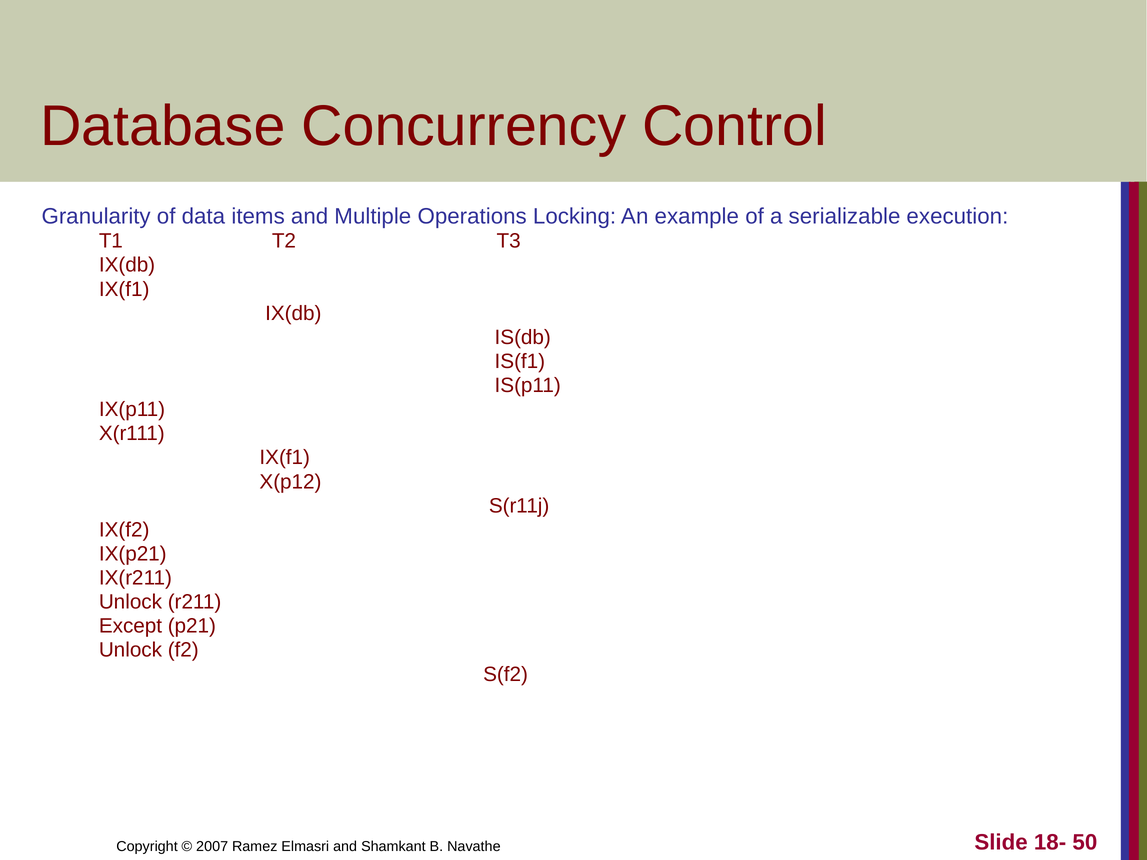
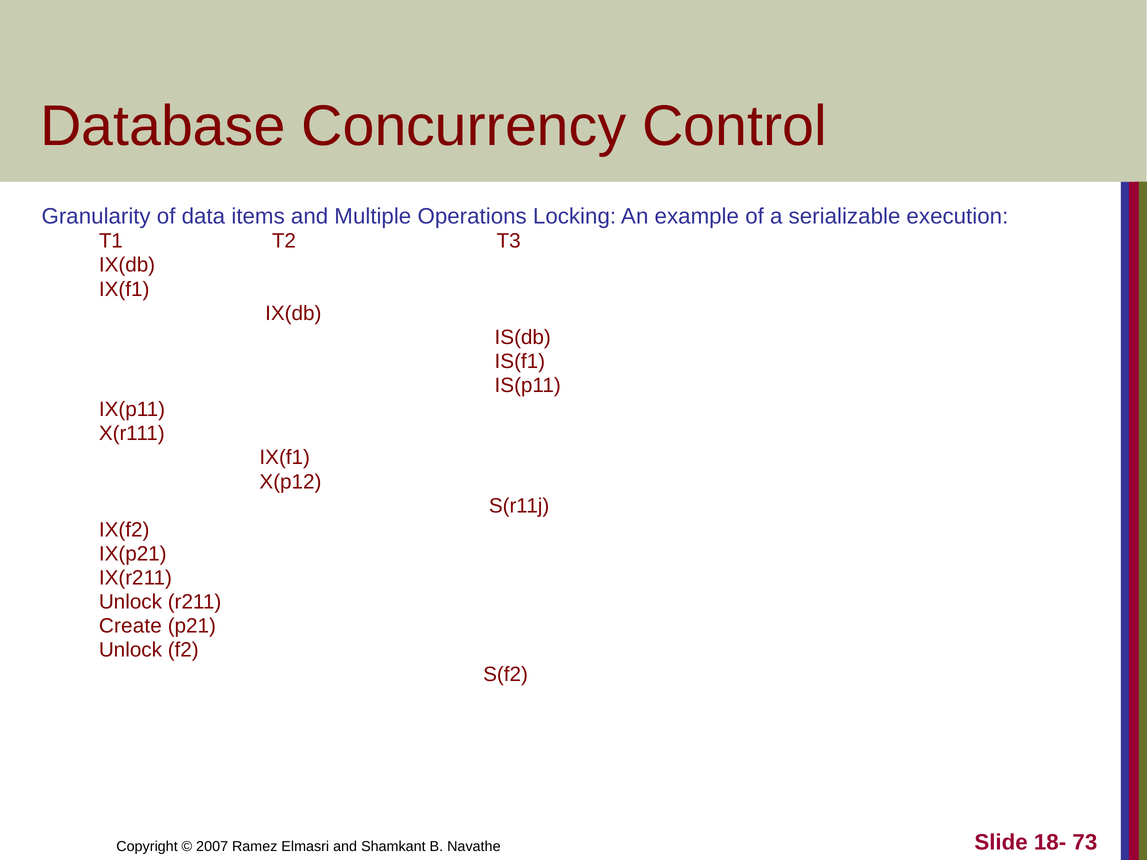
Except: Except -> Create (130, 626)
50: 50 -> 73 (1085, 843)
